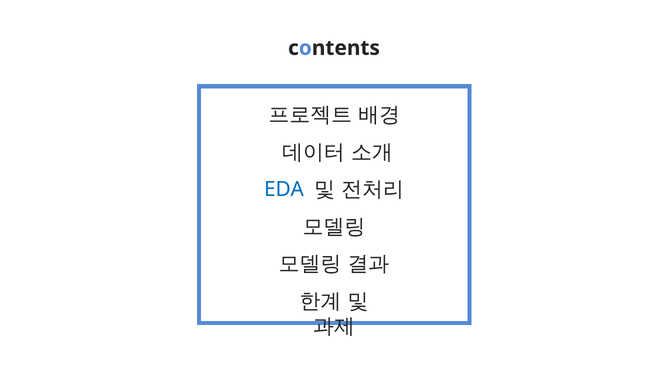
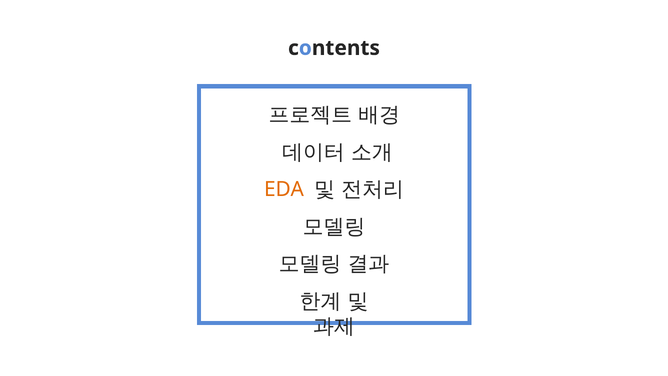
EDA colour: blue -> orange (284, 189)
